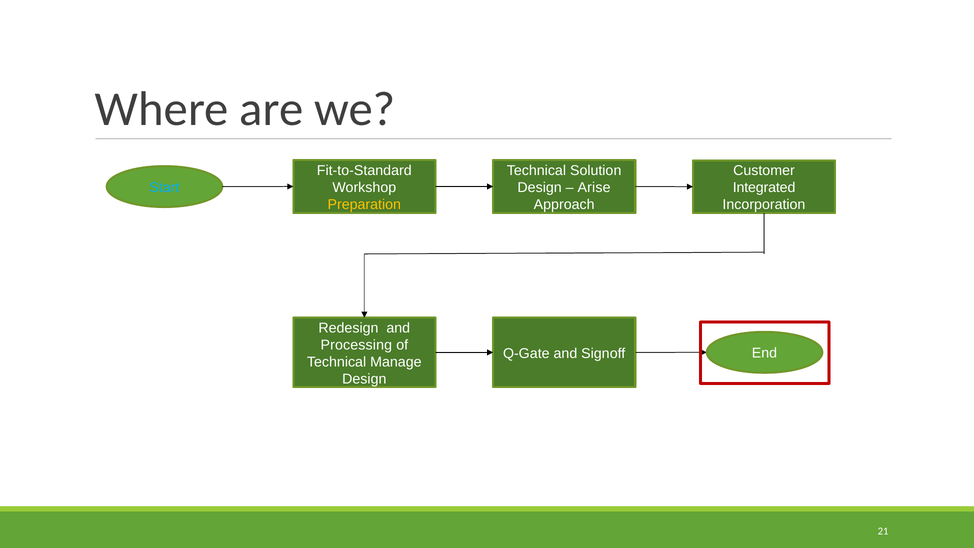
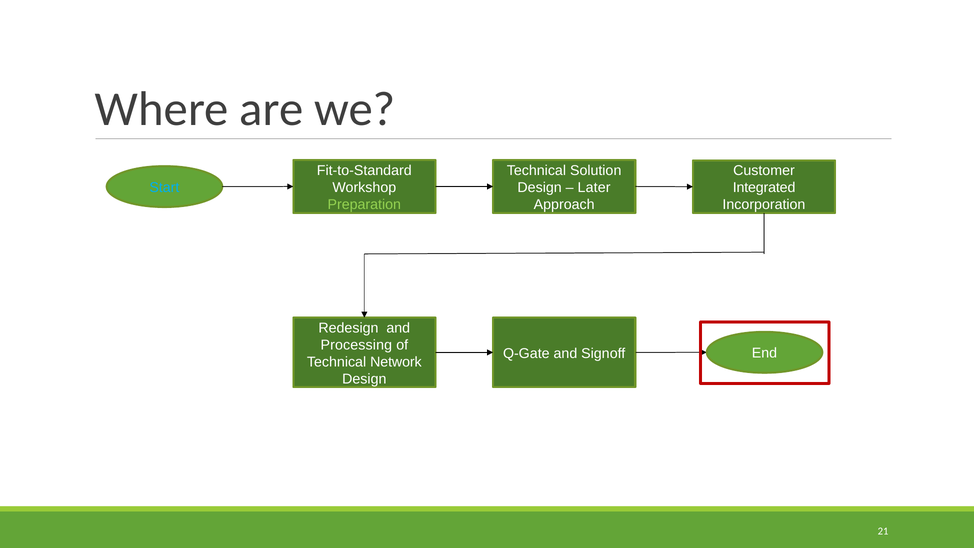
Arise: Arise -> Later (594, 187)
Preparation colour: yellow -> light green (364, 204)
Manage: Manage -> Network (396, 362)
